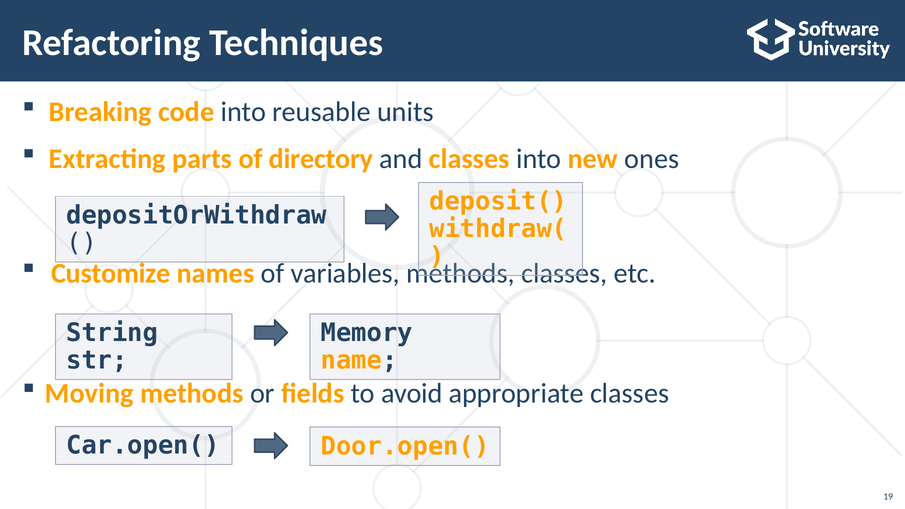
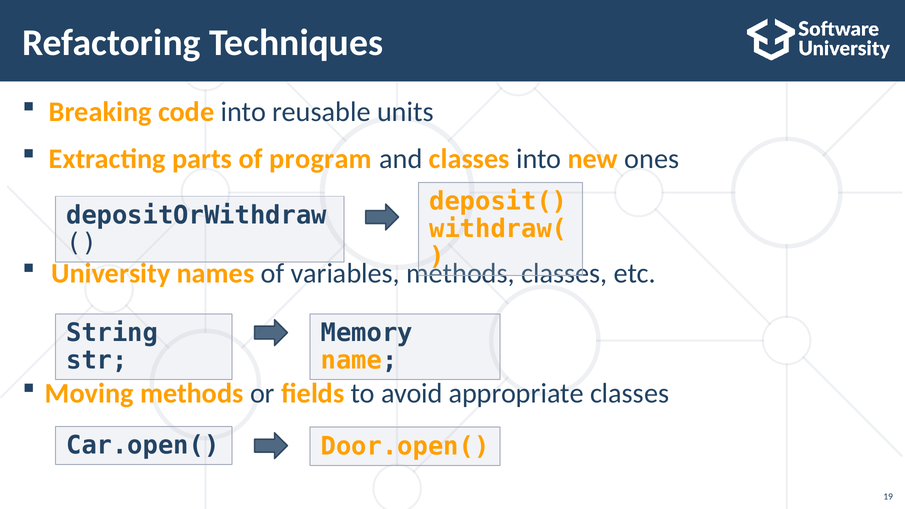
directory: directory -> program (321, 159)
Customize: Customize -> University (111, 273)
